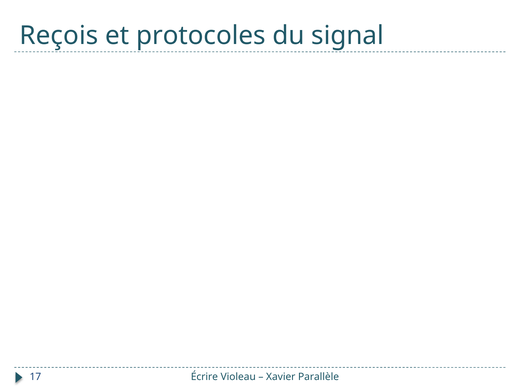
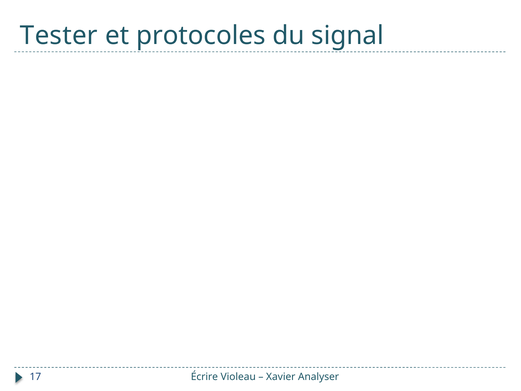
Reçois: Reçois -> Tester (59, 35)
Parallèle: Parallèle -> Analyser (319, 377)
